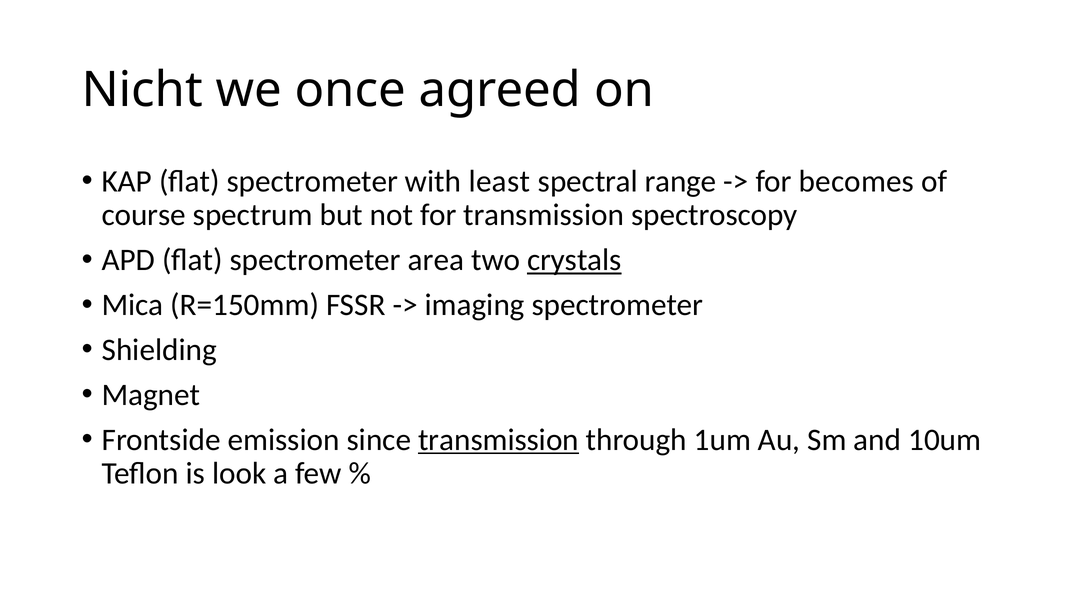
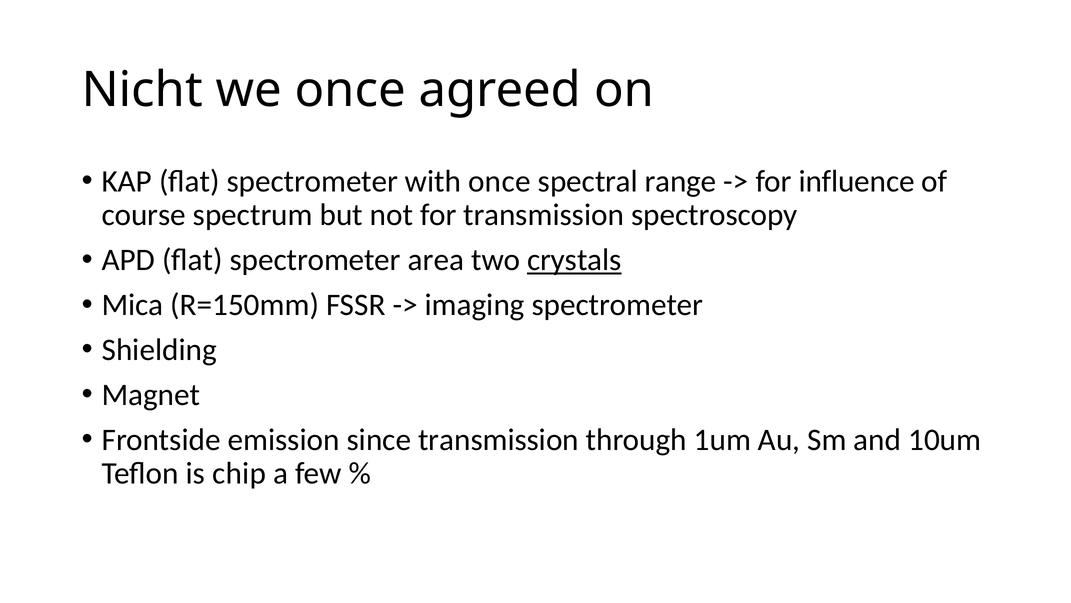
with least: least -> once (499, 181)
becomes: becomes -> influence (857, 181)
transmission underline: present -> none (498, 439)
look: look -> chip (239, 473)
